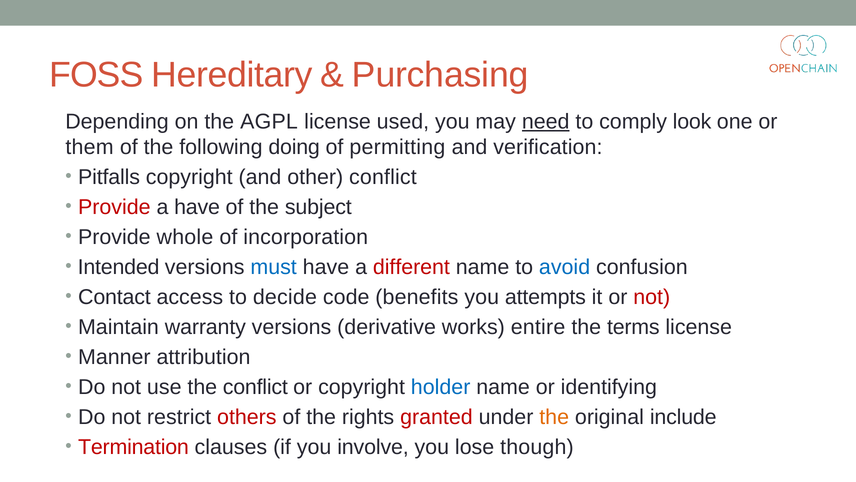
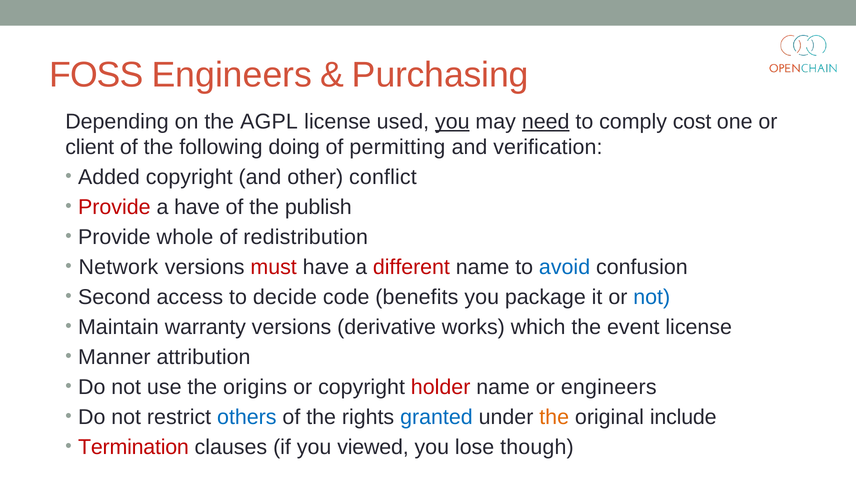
FOSS Hereditary: Hereditary -> Engineers (232, 75)
you underline: none -> present (452, 121)
look: look -> cost (692, 121)
them: them -> client (90, 147)
Pitfalls: Pitfalls -> Added (109, 177)
subject: subject -> publish (318, 207)
incorporation: incorporation -> redistribution (306, 237)
Intended: Intended -> Network (118, 267)
must colour: blue -> red (274, 267)
Contact: Contact -> Second (114, 297)
attempts: attempts -> package (545, 297)
not colour: red -> blue (652, 297)
entire: entire -> which (538, 327)
terms: terms -> event (633, 327)
the conflict: conflict -> origins (255, 387)
holder colour: blue -> red (441, 387)
or identifying: identifying -> engineers (609, 387)
others colour: red -> blue (247, 417)
granted colour: red -> blue (436, 417)
involve: involve -> viewed (373, 447)
